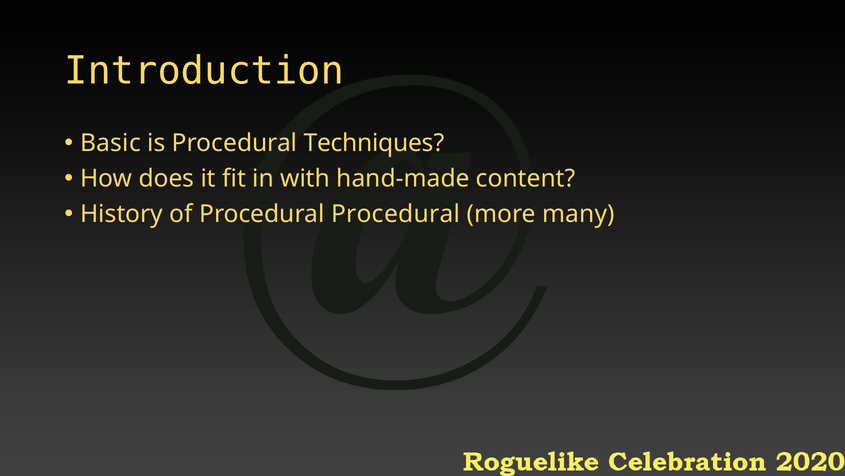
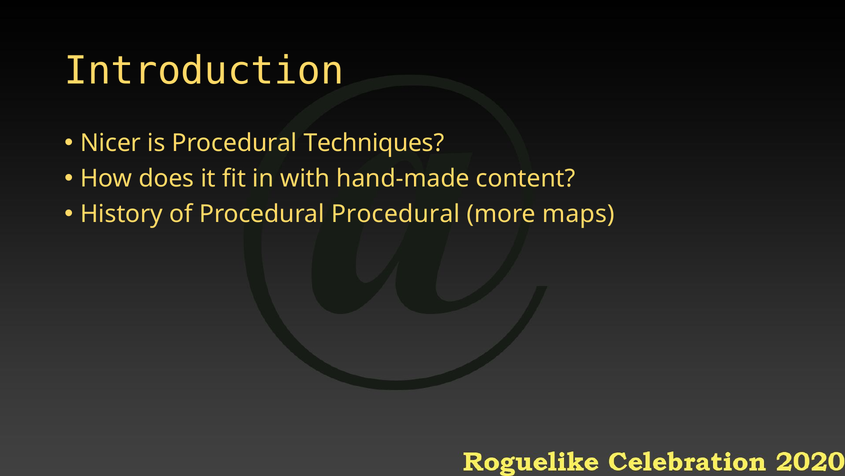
Basic: Basic -> Nicer (111, 143)
many: many -> maps (578, 214)
